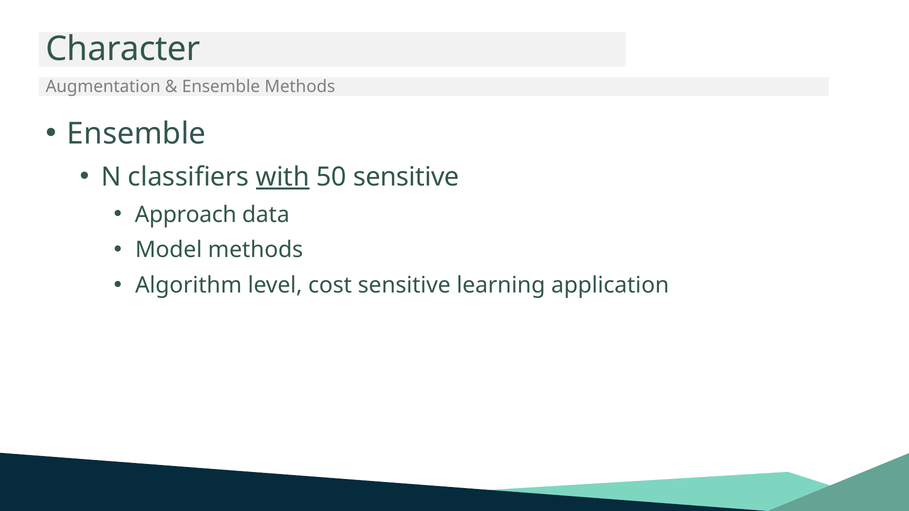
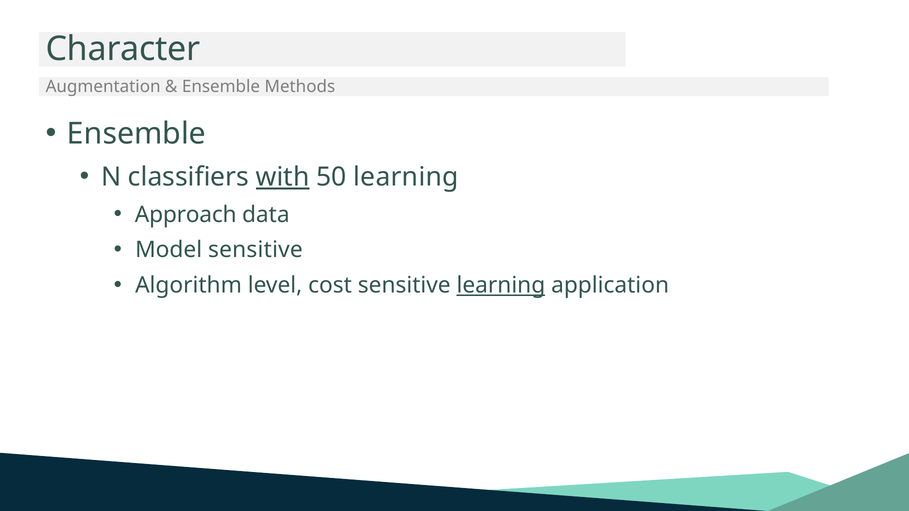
50 sensitive: sensitive -> learning (406, 177)
Model methods: methods -> sensitive (255, 250)
learning underline: none -> present (501, 286)
